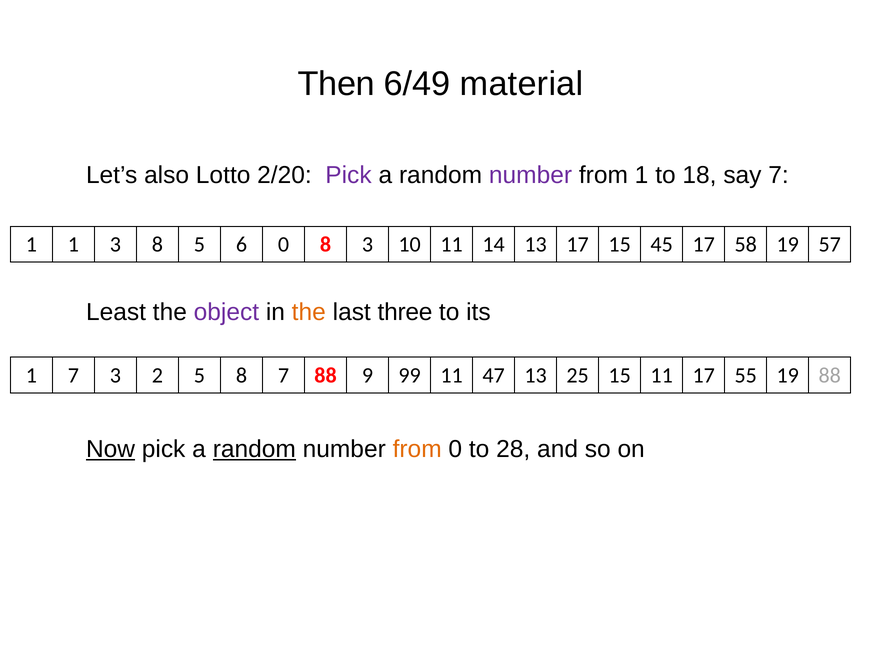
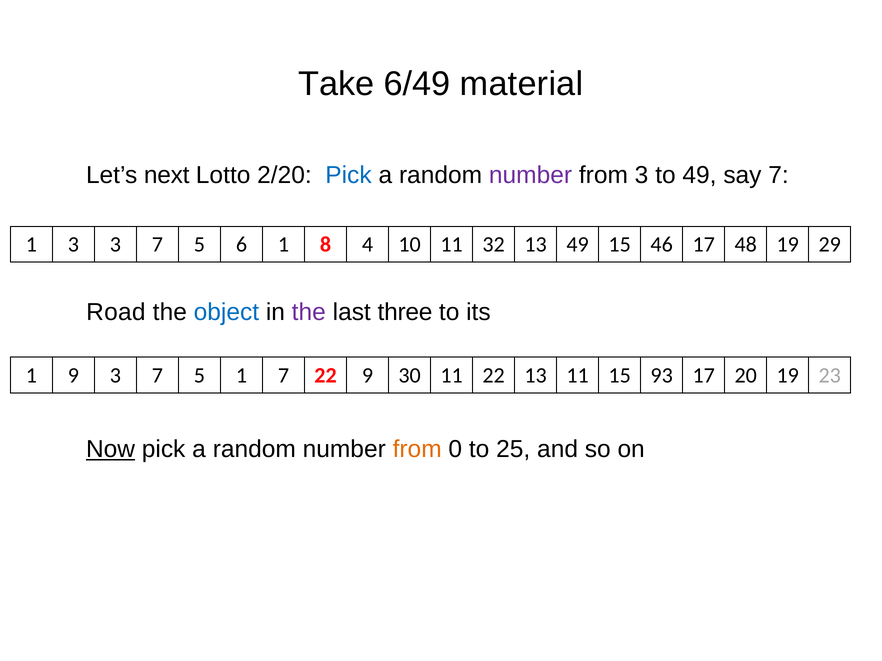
Then: Then -> Take (336, 84)
also: also -> next (167, 175)
Pick colour: purple -> blue (348, 175)
from 1: 1 -> 3 (642, 175)
to 18: 18 -> 49 (699, 175)
1 1: 1 -> 3 (73, 245)
8: 8 -> 7 (157, 245)
6 0: 0 -> 1 (283, 245)
8 3: 3 -> 4 (368, 245)
14: 14 -> 32 (494, 245)
13 17: 17 -> 49 (578, 245)
45: 45 -> 46 (662, 245)
58: 58 -> 48 (746, 245)
57: 57 -> 29 (830, 245)
Least: Least -> Road (116, 312)
object colour: purple -> blue (226, 312)
the colour: orange -> purple (309, 312)
1 7: 7 -> 9 (73, 376)
2: 2 -> 7 (157, 376)
5 8: 8 -> 1 (241, 376)
7 88: 88 -> 22 (326, 376)
99: 99 -> 30 (410, 376)
11 47: 47 -> 22 (494, 376)
13 25: 25 -> 11 (578, 376)
15 11: 11 -> 93 (662, 376)
55: 55 -> 20 (746, 376)
19 88: 88 -> 23 (830, 376)
random underline: present -> none (254, 450)
28: 28 -> 25 (513, 450)
